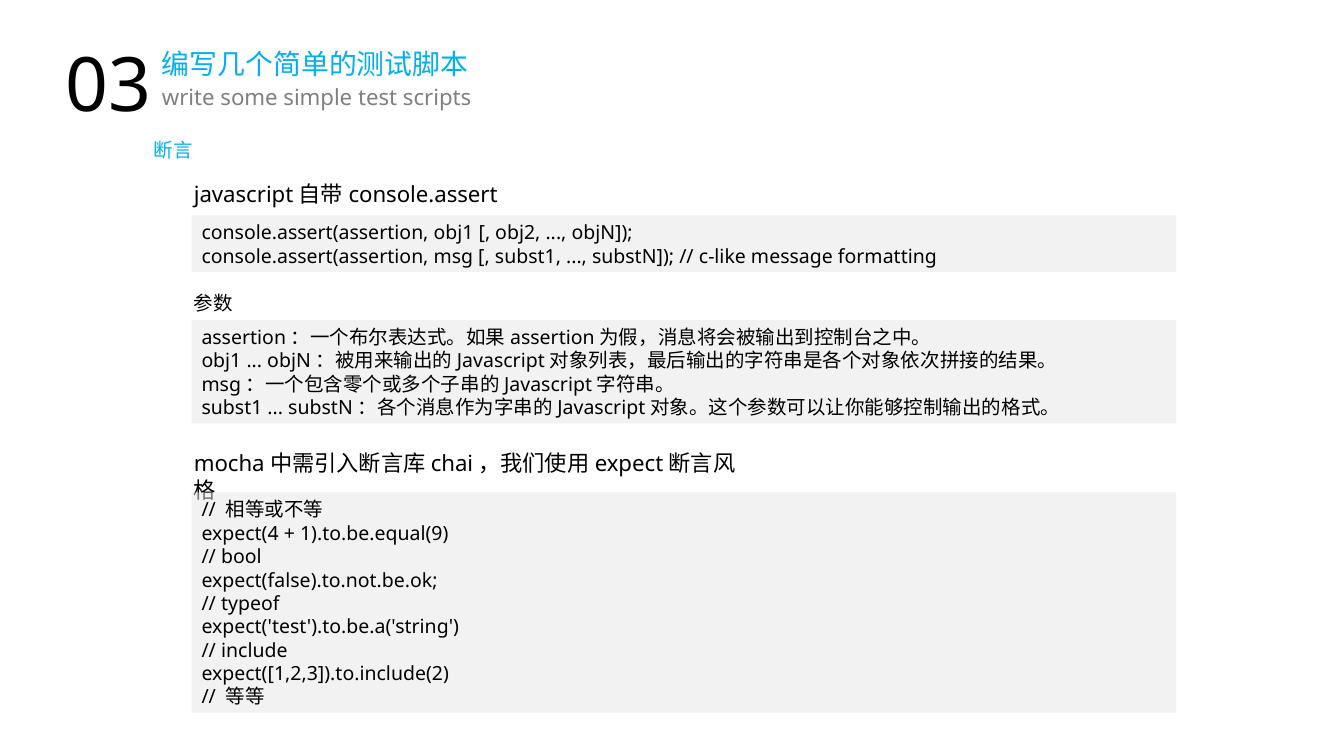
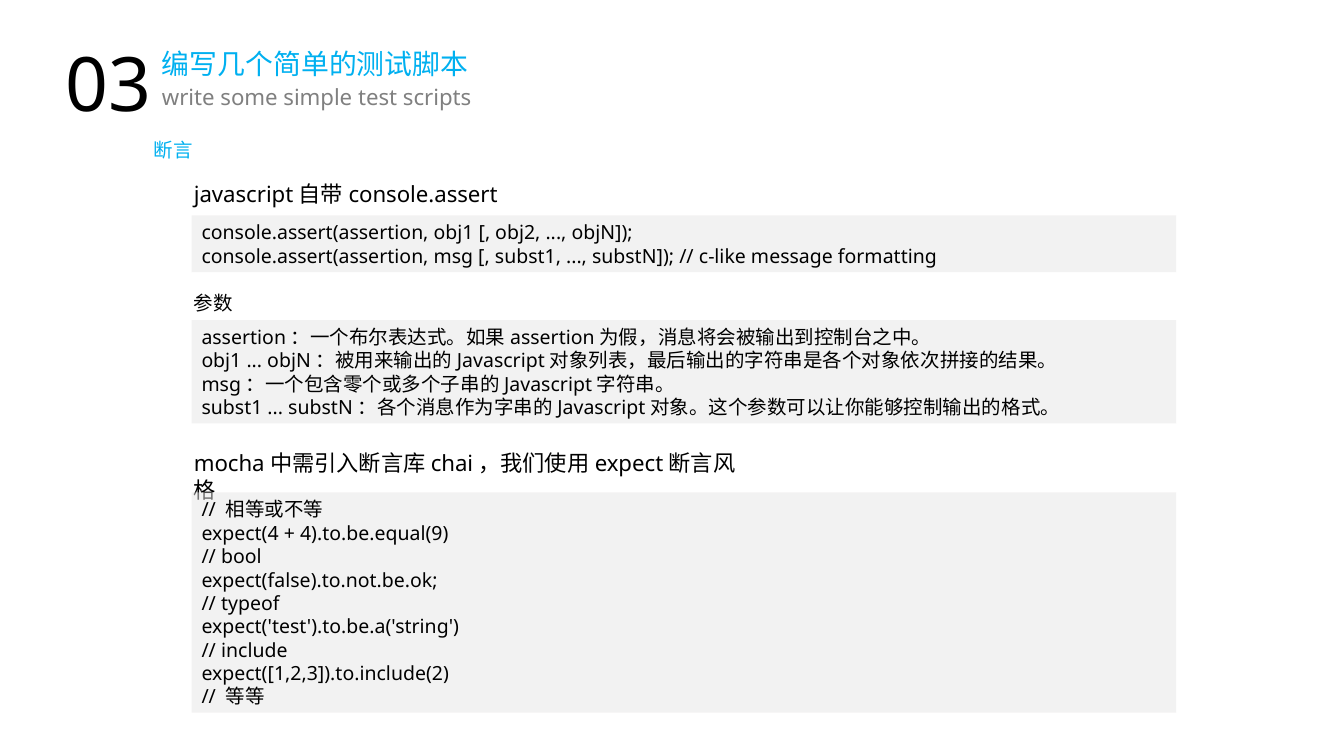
1).to.be.equal(9: 1).to.be.equal(9 -> 4).to.be.equal(9 (374, 534)
